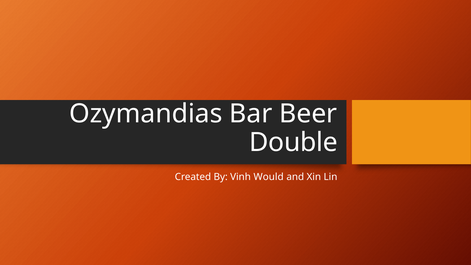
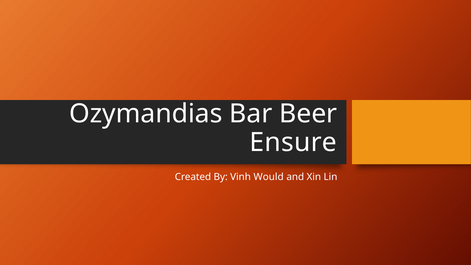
Double: Double -> Ensure (293, 142)
